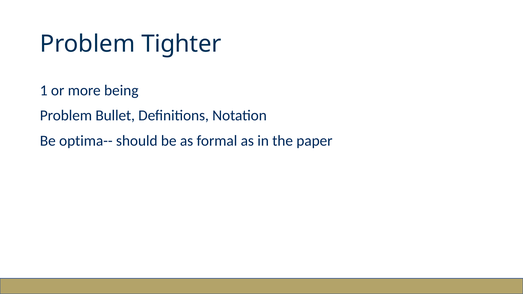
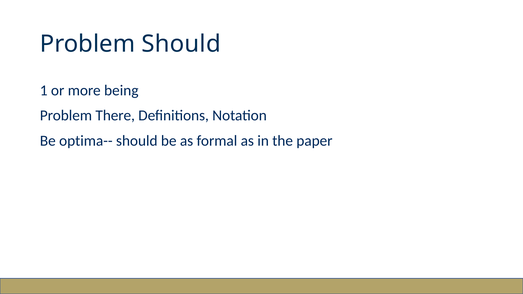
Problem Tighter: Tighter -> Should (181, 44)
Bullet: Bullet -> There (115, 116)
